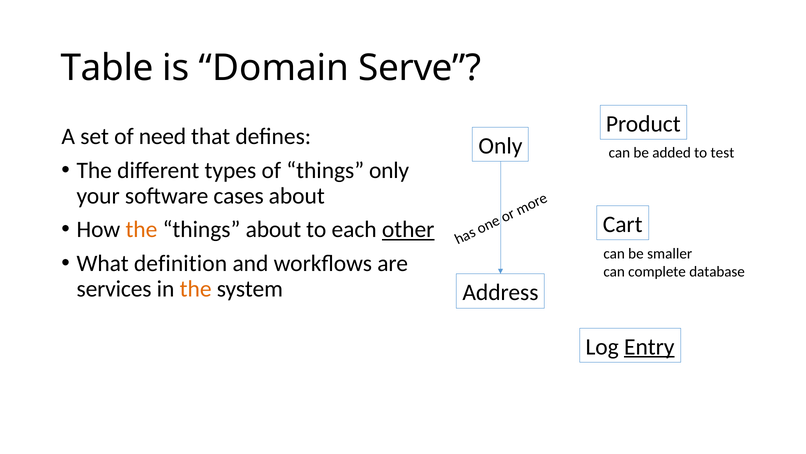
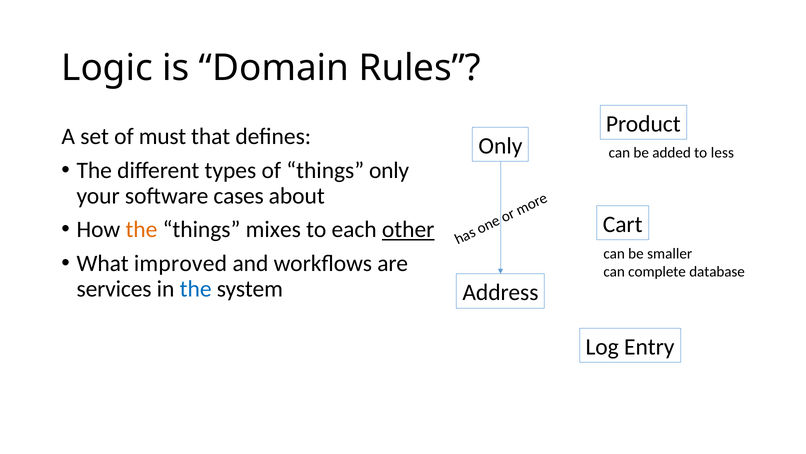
Table: Table -> Logic (107, 68)
Serve: Serve -> Rules (420, 68)
need: need -> must (162, 136)
test: test -> less (722, 153)
things about: about -> mixes (273, 229)
definition: definition -> improved (180, 263)
the colour: orange -> blue (196, 288)
Entry underline: present -> none (649, 346)
